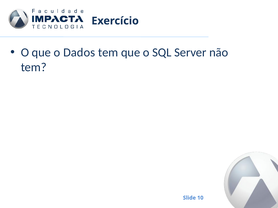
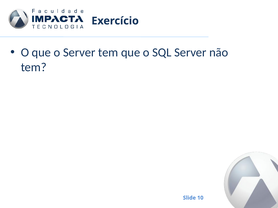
o Dados: Dados -> Server (79, 53)
